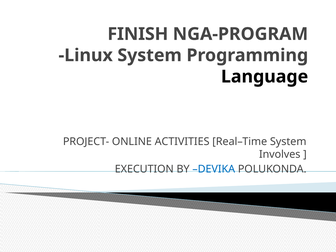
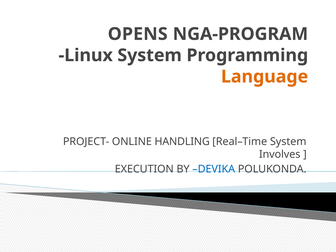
FINISH: FINISH -> OPENS (138, 34)
Language colour: black -> orange (265, 77)
ACTIVITIES: ACTIVITIES -> HANDLING (182, 142)
